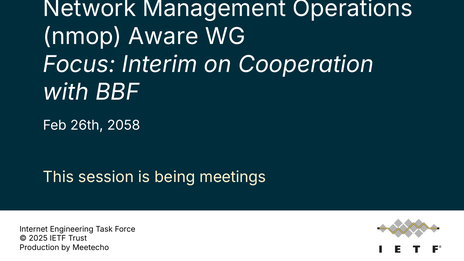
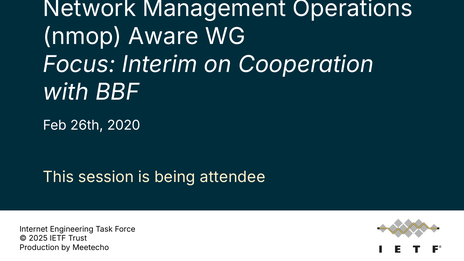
2058: 2058 -> 2020 (124, 125)
meetings: meetings -> attendee (233, 177)
